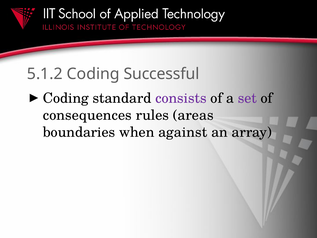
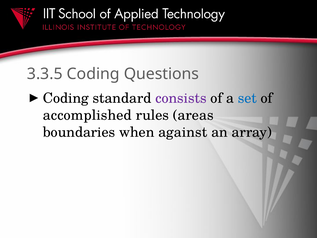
5.1.2: 5.1.2 -> 3.3.5 (45, 74)
Successful: Successful -> Questions (161, 74)
set colour: purple -> blue (247, 98)
consequences: consequences -> accomplished (87, 115)
